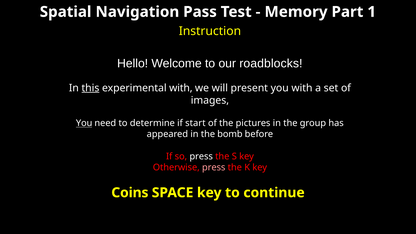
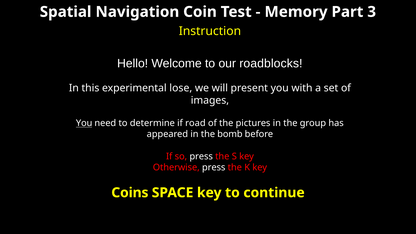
Pass: Pass -> Coin (200, 12)
1: 1 -> 3 (372, 12)
this underline: present -> none (90, 88)
experimental with: with -> lose (181, 88)
start: start -> road (195, 123)
press colour: pink -> white (214, 167)
